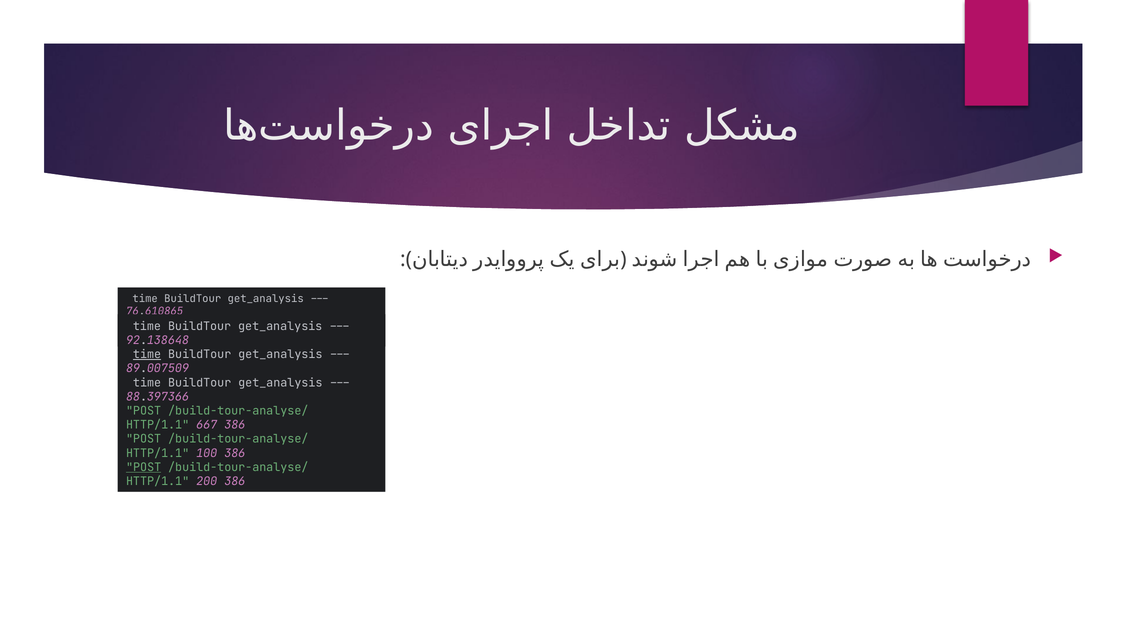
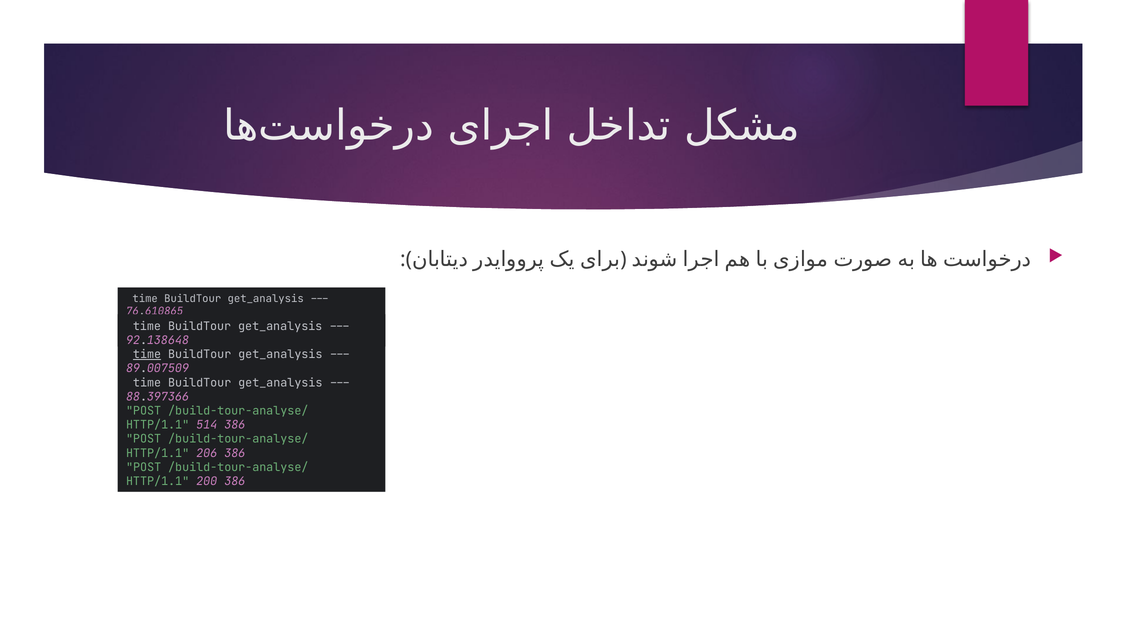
667: 667 -> 514 (207, 425)
100: 100 -> 206 (207, 453)
POST underline: present -> none (144, 467)
